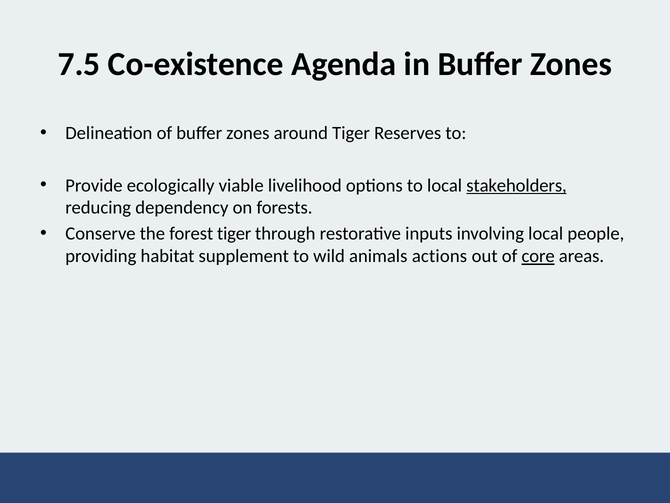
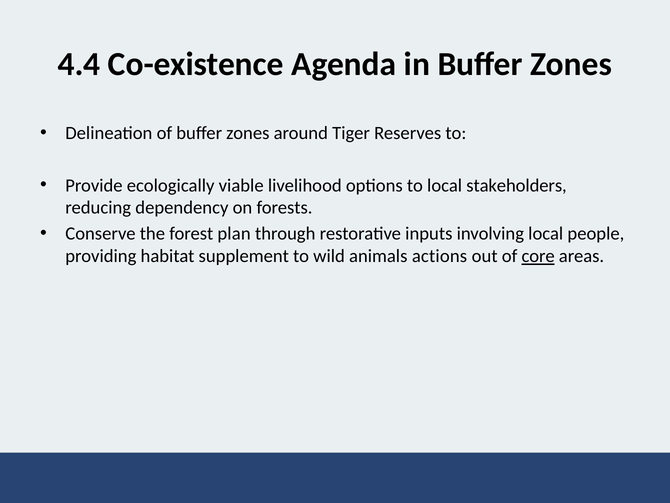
7.5: 7.5 -> 4.4 (79, 64)
stakeholders underline: present -> none (517, 185)
forest tiger: tiger -> plan (234, 234)
